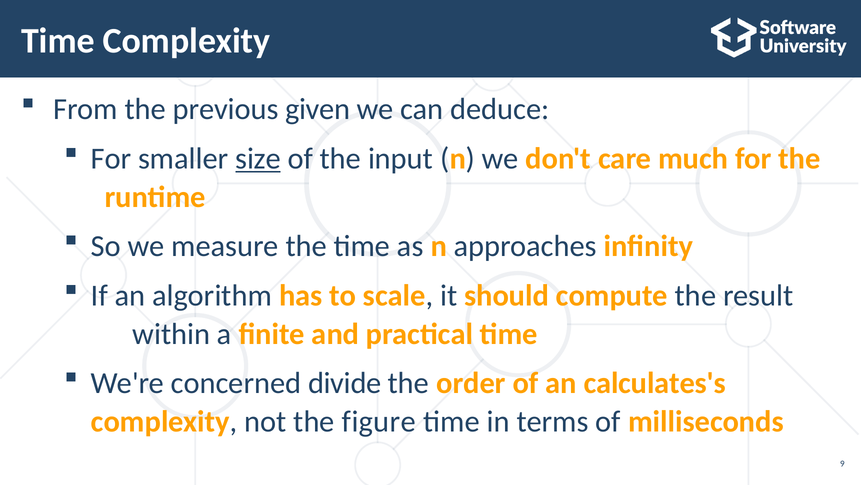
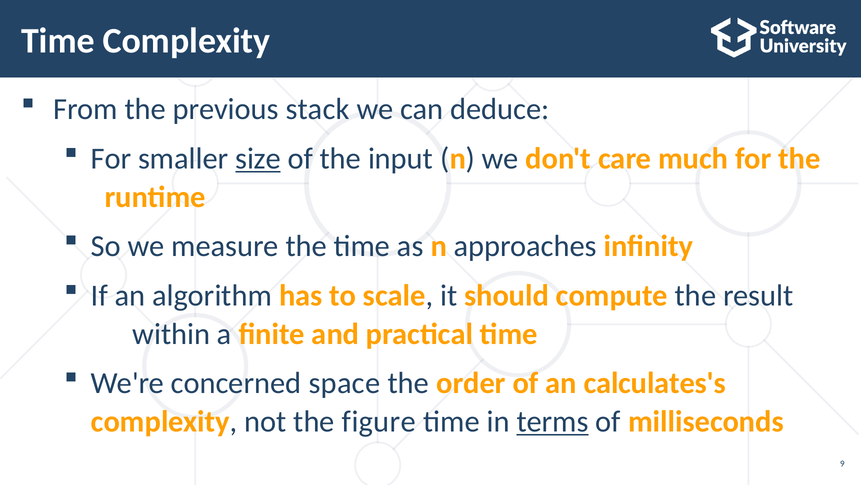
given: given -> stack (318, 109)
divide: divide -> space (344, 383)
terms underline: none -> present (553, 421)
